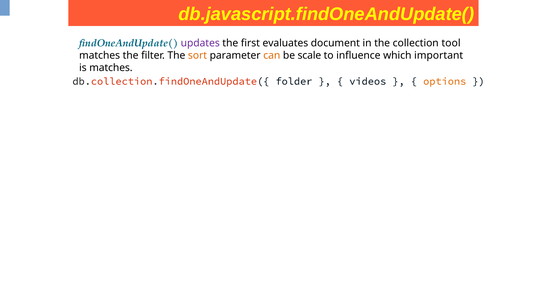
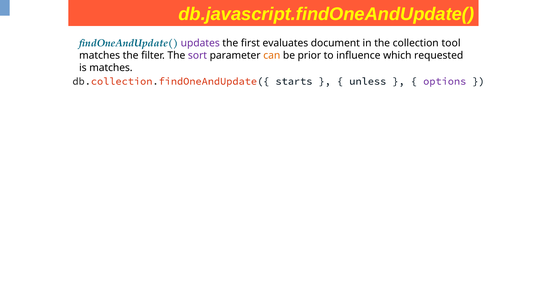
sort colour: orange -> purple (198, 55)
scale: scale -> prior (309, 55)
important: important -> requested (439, 55)
folder: folder -> starts (294, 81)
videos: videos -> unless (368, 81)
options colour: orange -> purple (445, 81)
